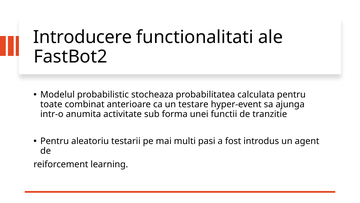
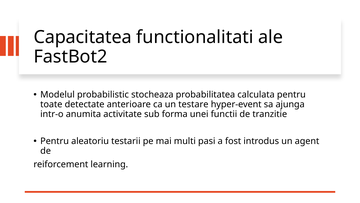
Introducere: Introducere -> Capacitatea (83, 37)
combinat: combinat -> detectate (85, 104)
